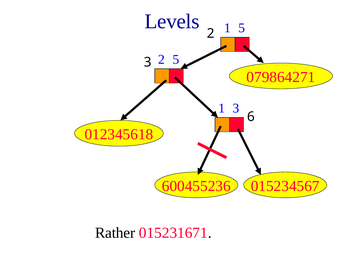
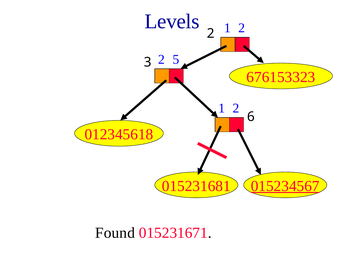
5: 5 -> 2 (242, 28)
079864271: 079864271 -> 676153323 (281, 77)
3: 3 -> 2 (236, 108)
600455236: 600455236 -> 015231681 (196, 186)
015234567 underline: none -> present (285, 186)
Rather: Rather -> Found (115, 233)
